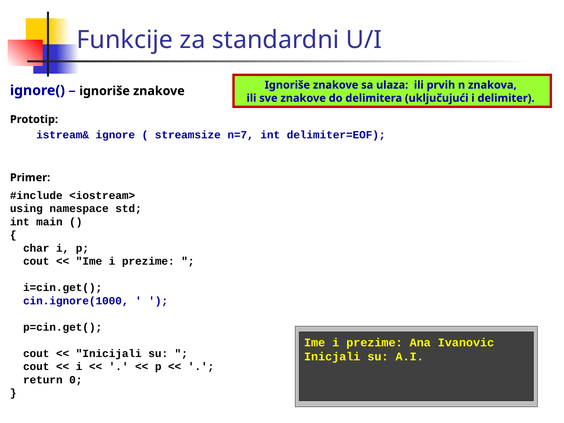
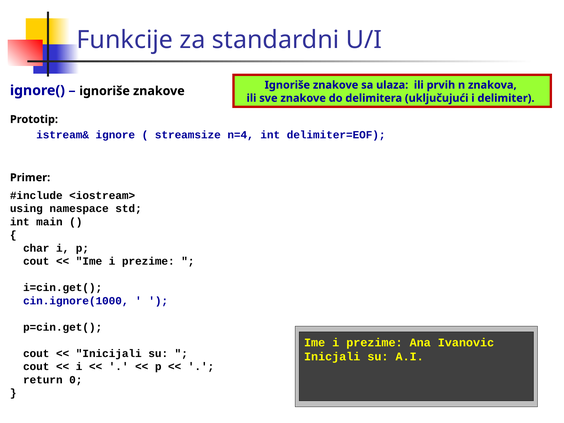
n=7: n=7 -> n=4 (241, 135)
